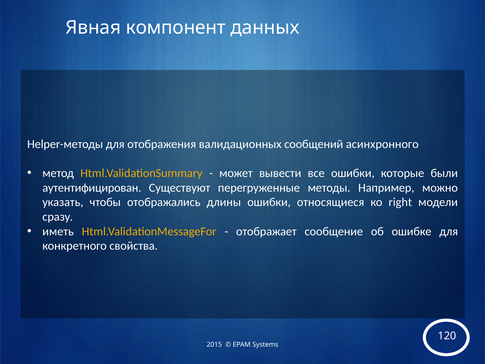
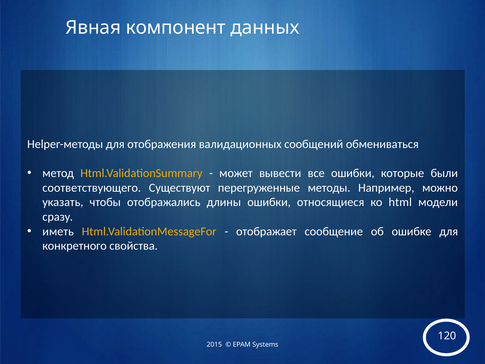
асинхронного: асинхронного -> обмениваться (382, 144)
аутентифицирован: аутентифицирован -> соответствующего (92, 188)
right: right -> html (400, 202)
